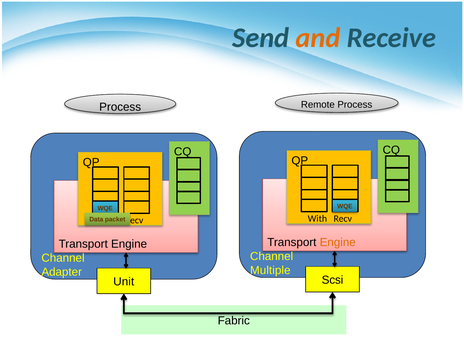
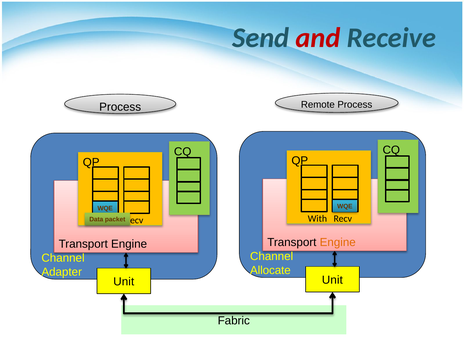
and colour: orange -> red (318, 38)
Multiple: Multiple -> Allocate (270, 270)
Scsi: Scsi -> Unit (332, 280)
